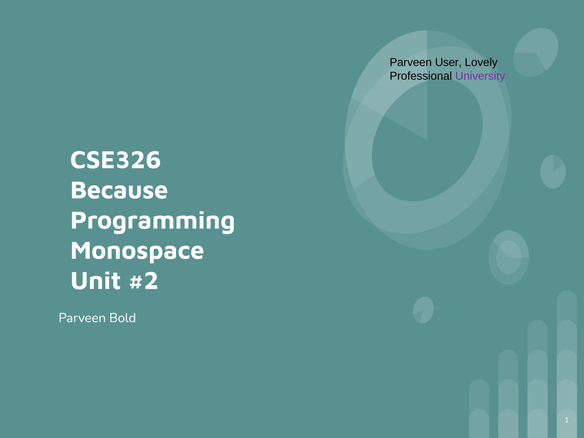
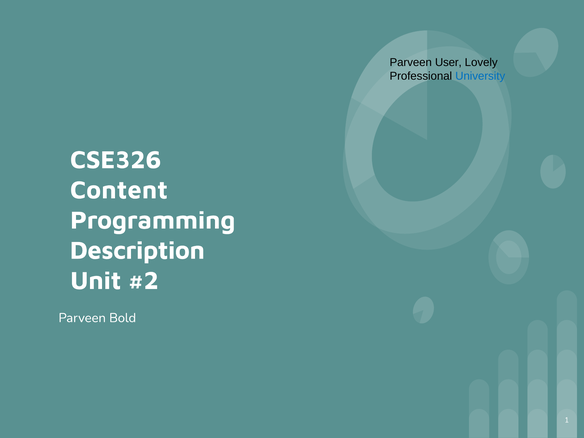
University colour: purple -> blue (480, 76)
Because: Because -> Content (119, 190)
Monospace: Monospace -> Description (137, 250)
